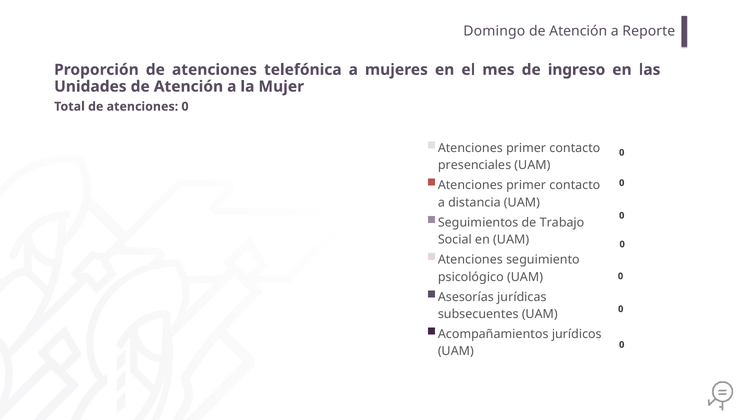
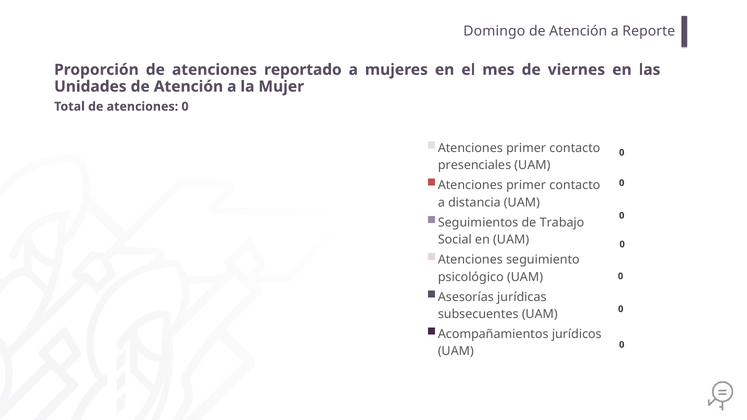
telefónica: telefónica -> reportado (303, 70)
ingreso: ingreso -> viernes (576, 70)
